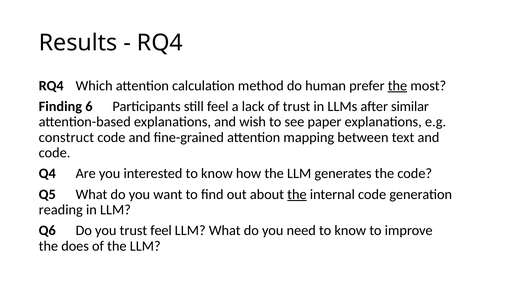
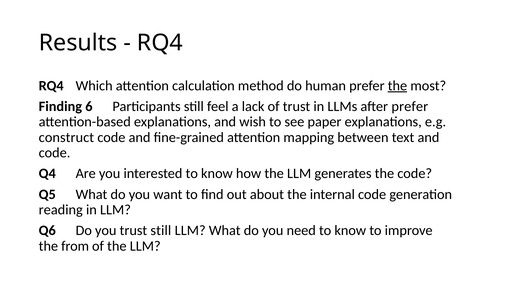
after similar: similar -> prefer (410, 106)
the underline: present -> none (297, 194)
trust feel: feel -> still (161, 230)
does: does -> from (75, 246)
